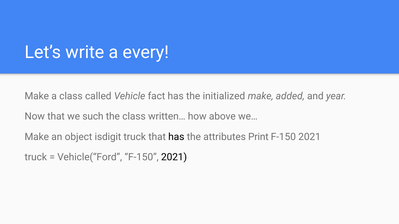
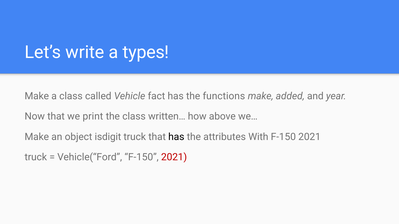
every: every -> types (146, 52)
initialized: initialized -> functions (224, 96)
such: such -> print (93, 117)
Print: Print -> With (258, 137)
2021 colour: black -> red (174, 157)
